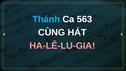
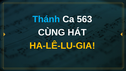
HA-LÊ-LU-GIA colour: pink -> yellow (62, 46)
